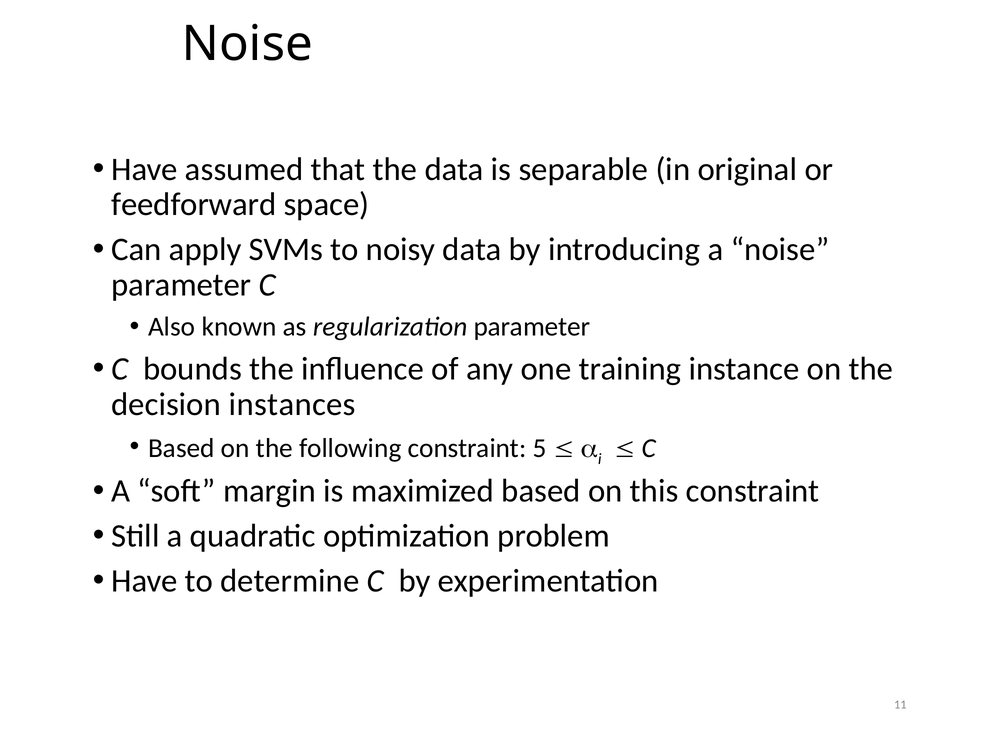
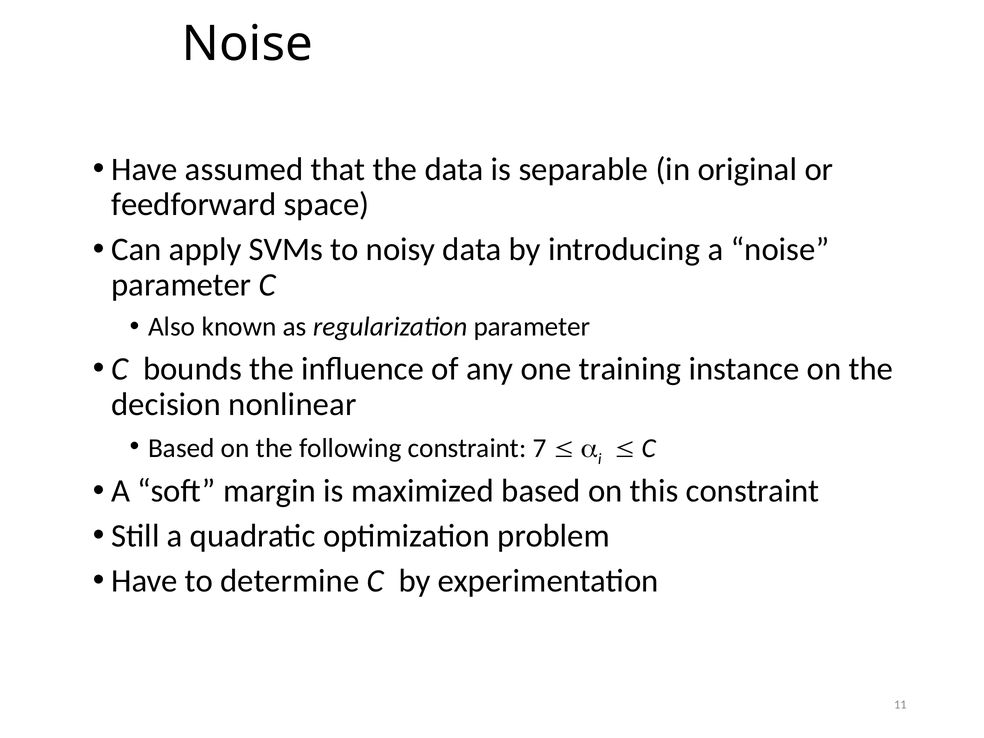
instances: instances -> nonlinear (292, 404)
5: 5 -> 7 (540, 448)
